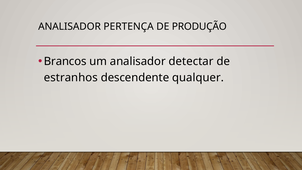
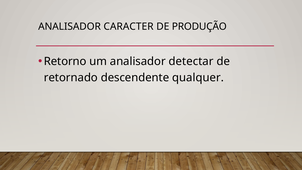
PERTENÇA: PERTENÇA -> CARACTER (129, 26)
Brancos: Brancos -> Retorno (65, 61)
estranhos: estranhos -> retornado (71, 78)
